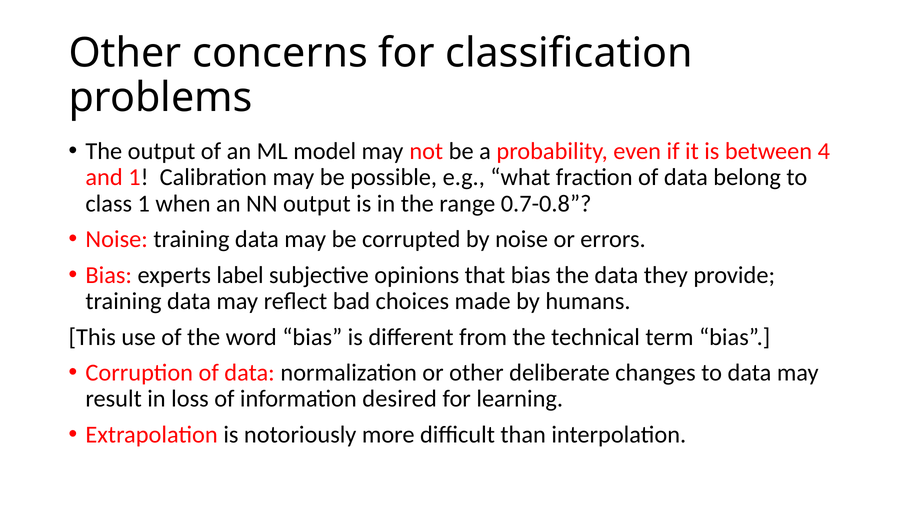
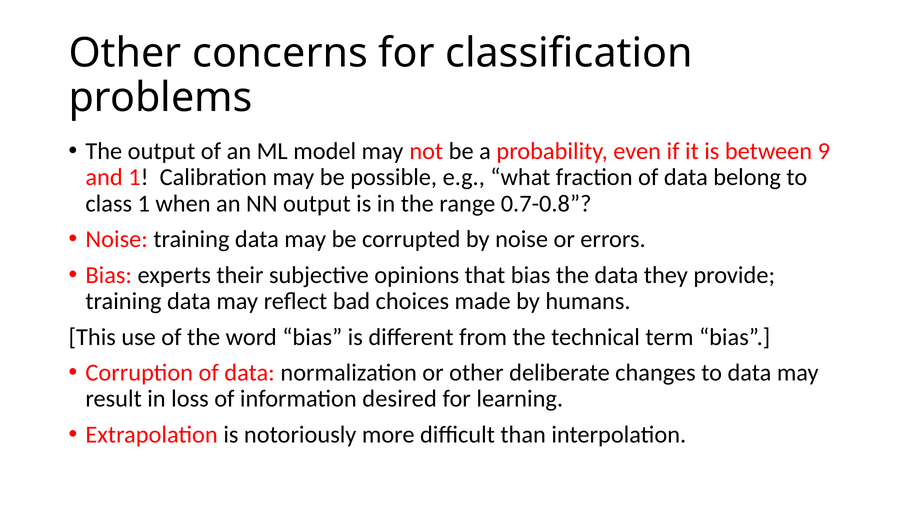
4: 4 -> 9 (824, 151)
label: label -> their (240, 275)
